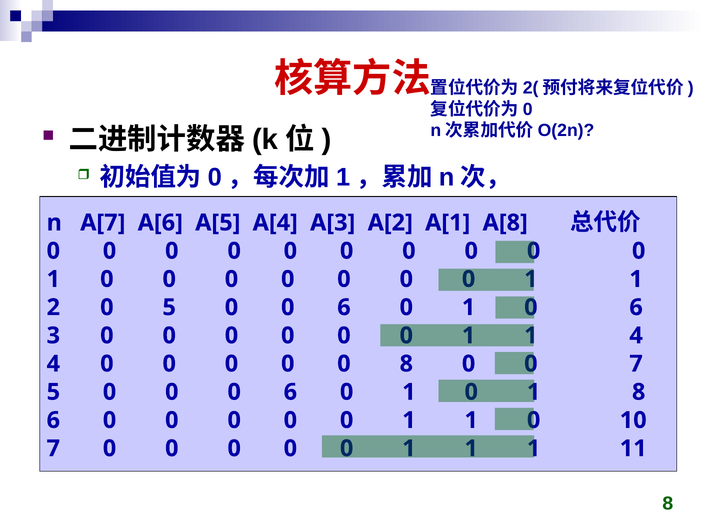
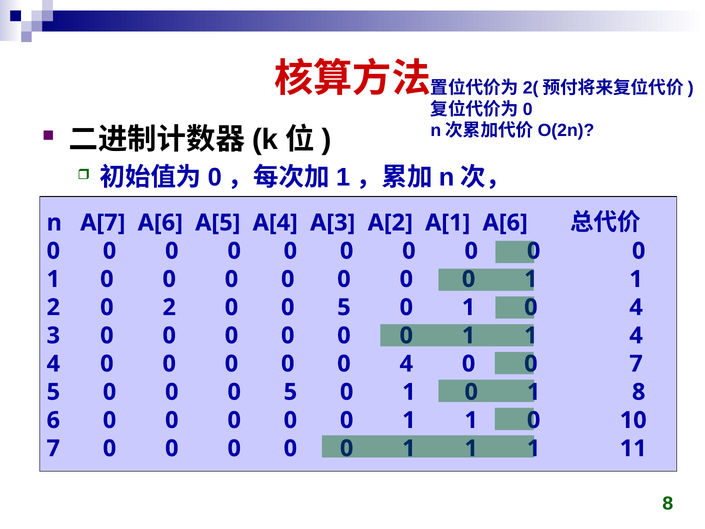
A[1 A[8: A[8 -> A[6 (505, 223)
0 5: 5 -> 2 (169, 307)
6: 6 -> 5 (344, 307)
6: 6 -> 4 (636, 307)
0 0 8: 8 -> 4 (406, 364)
0 0 0 6: 6 -> 5 (290, 392)
